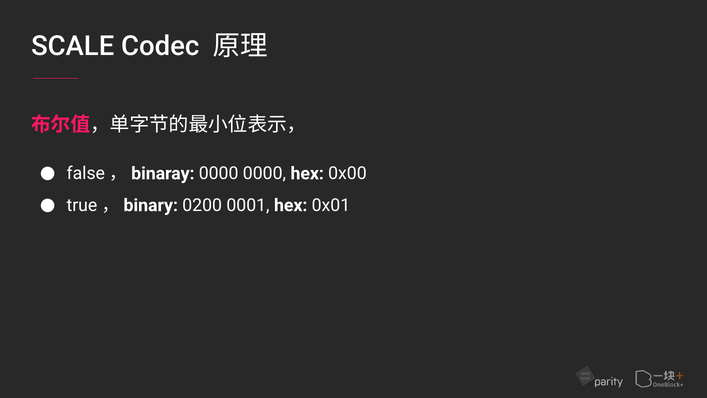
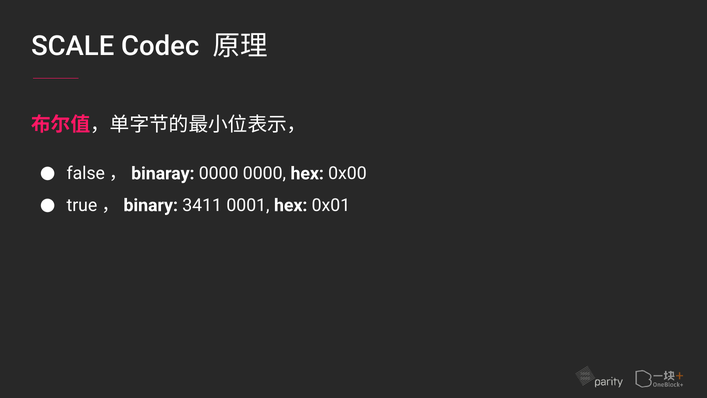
0200: 0200 -> 3411 (202, 205)
